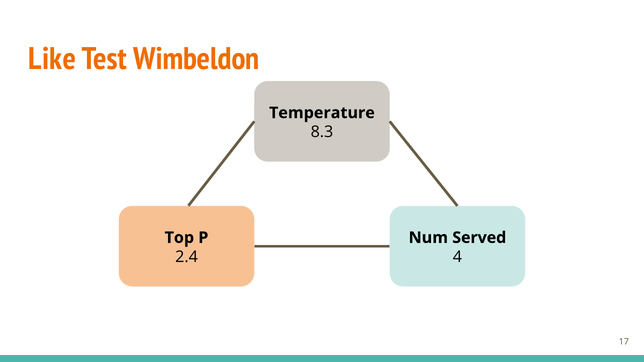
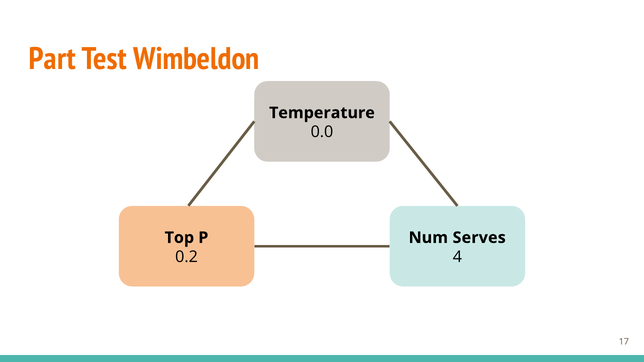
Like: Like -> Part (52, 59)
8.3: 8.3 -> 0.0 (322, 132)
Served: Served -> Serves (479, 238)
2.4: 2.4 -> 0.2 (187, 257)
